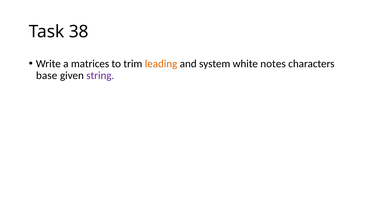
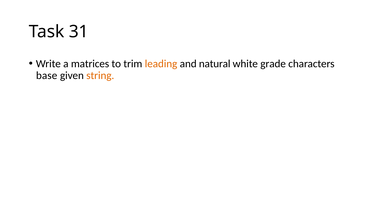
38: 38 -> 31 (79, 32)
system: system -> natural (215, 64)
notes: notes -> grade (273, 64)
string colour: purple -> orange (100, 76)
